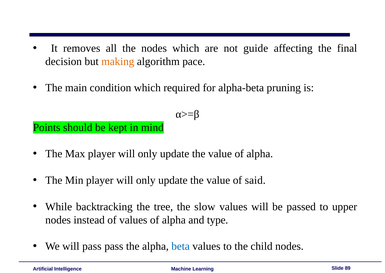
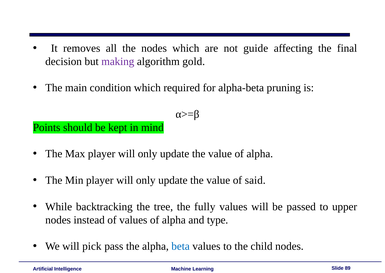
making colour: orange -> purple (118, 61)
pace: pace -> gold (194, 61)
slow: slow -> fully (205, 206)
will pass: pass -> pick (92, 246)
